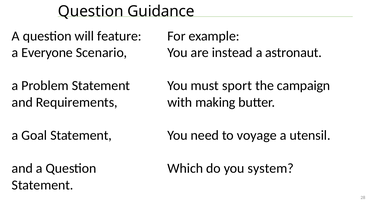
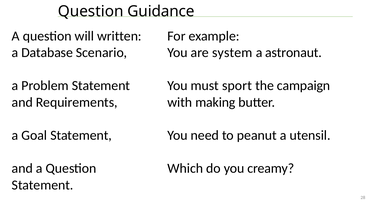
feature: feature -> written (119, 36)
Everyone: Everyone -> Database (47, 53)
instead: instead -> system (232, 53)
voyage: voyage -> peanut (257, 135)
system: system -> creamy (271, 168)
